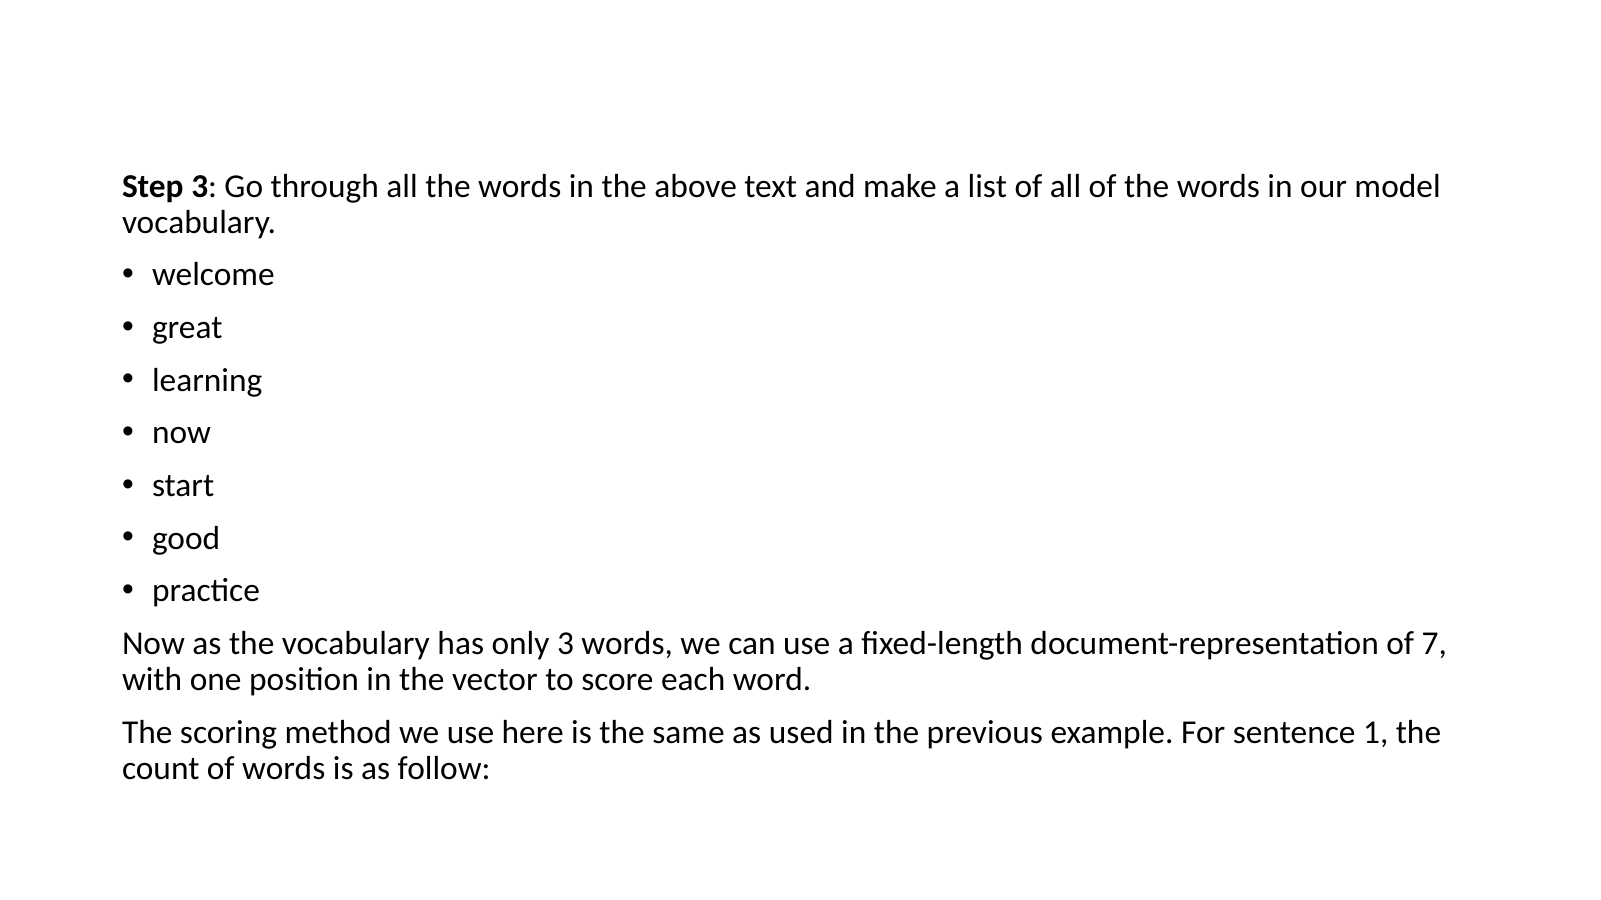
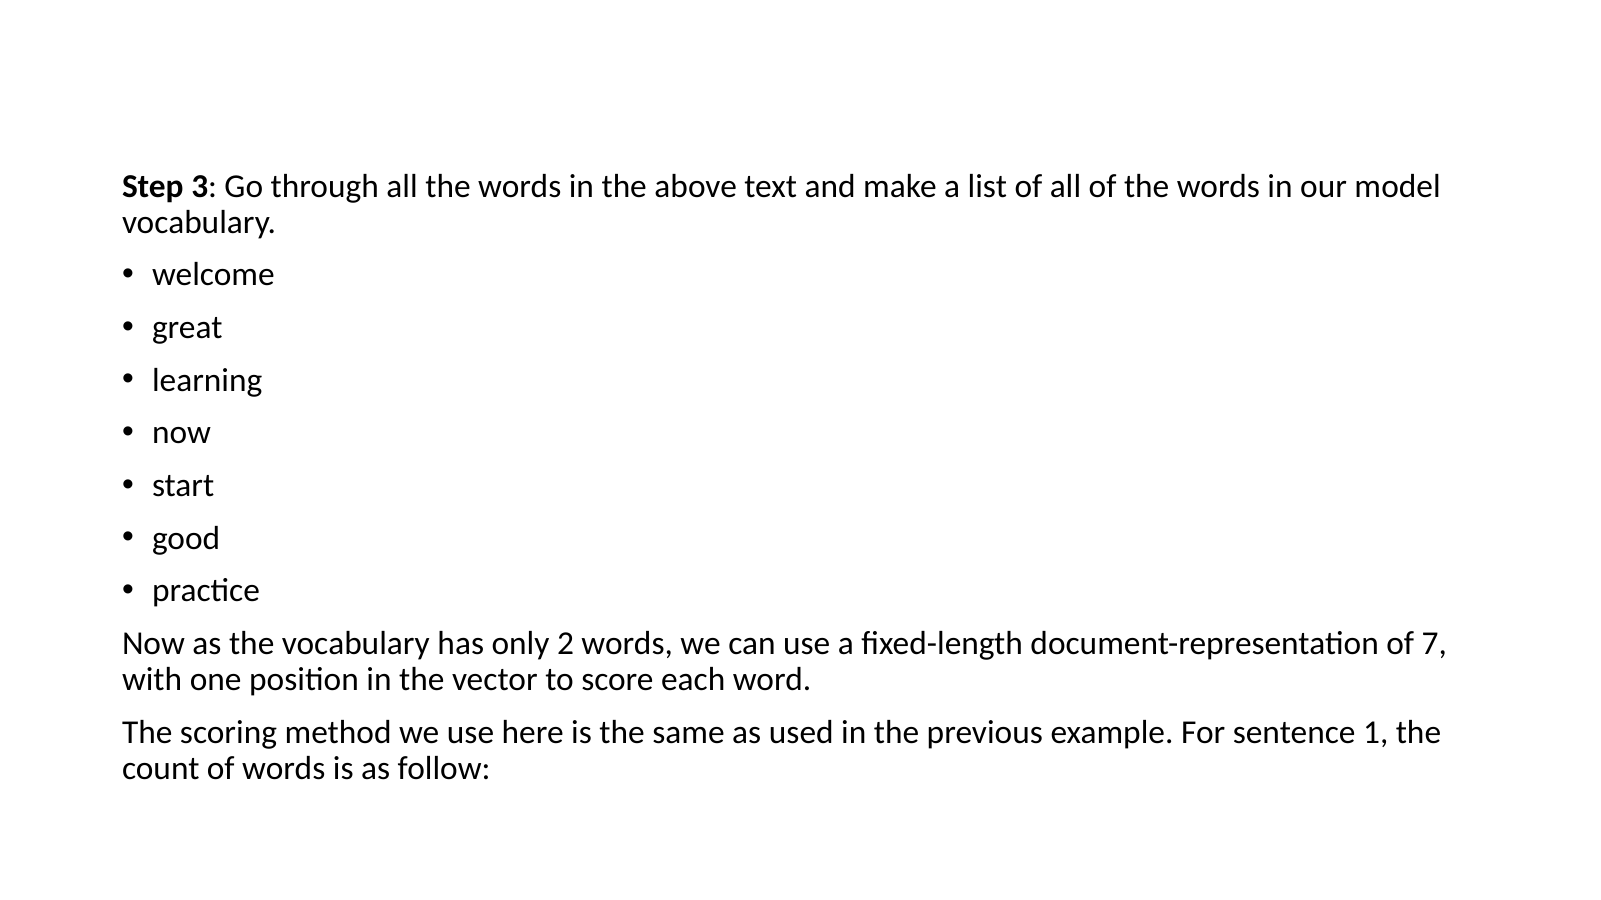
only 3: 3 -> 2 (565, 644)
